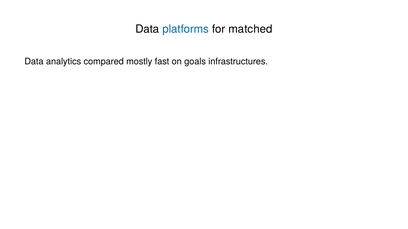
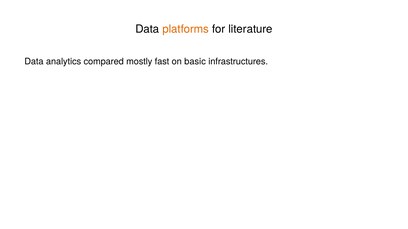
platforms colour: blue -> orange (186, 29)
matched: matched -> literature (250, 29)
goals: goals -> basic (195, 62)
